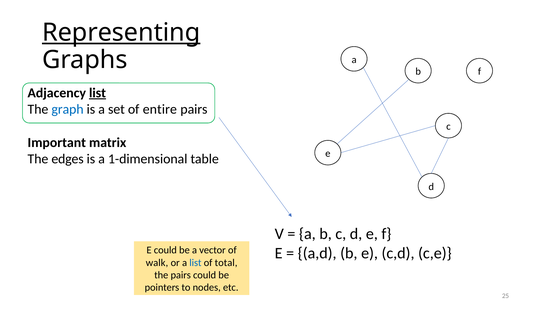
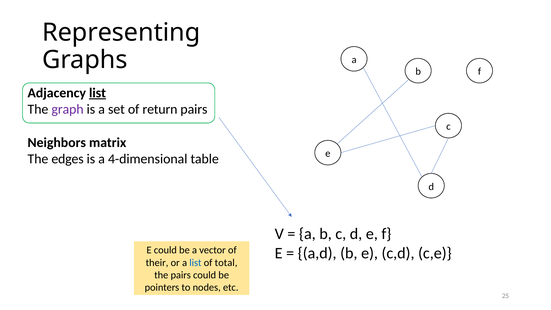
Representing underline: present -> none (121, 33)
graph colour: blue -> purple (68, 109)
entire: entire -> return (160, 109)
Important: Important -> Neighbors (57, 142)
1-dimensional: 1-dimensional -> 4-dimensional (148, 159)
walk: walk -> their (157, 263)
